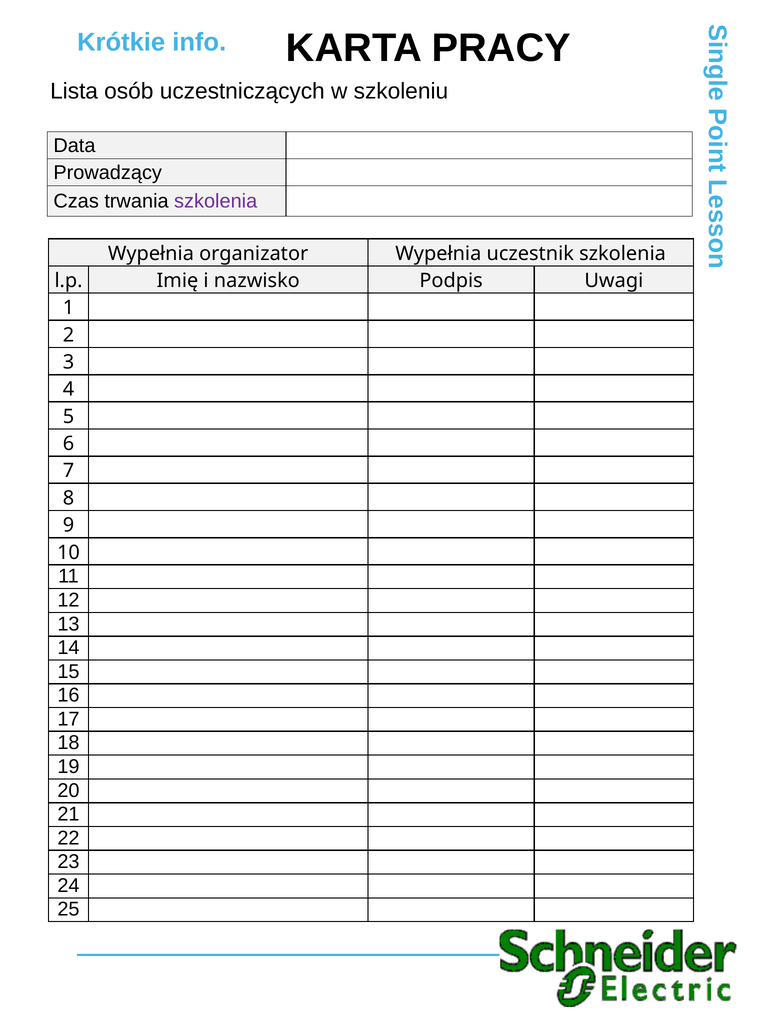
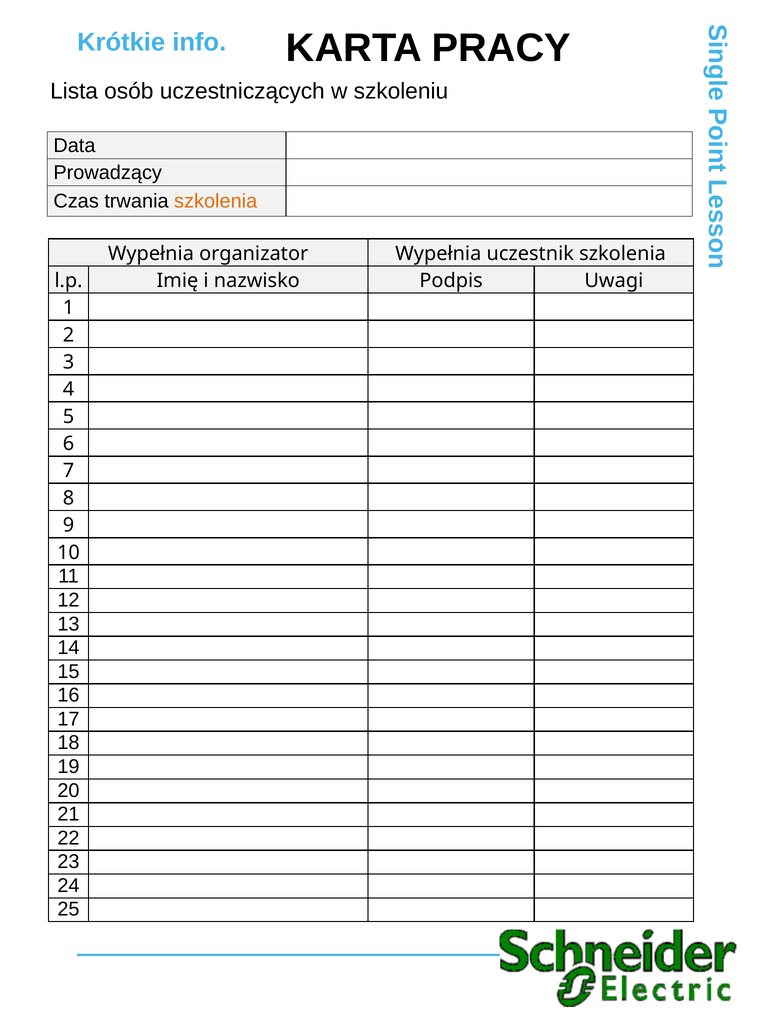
szkolenia colour: purple -> orange (216, 201)
